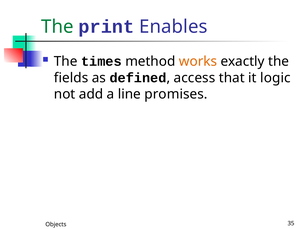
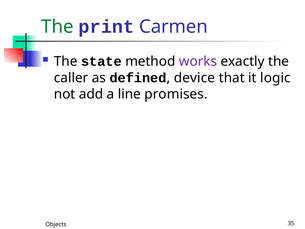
Enables: Enables -> Carmen (174, 27)
times: times -> state (101, 61)
works colour: orange -> purple (198, 61)
fields: fields -> caller (71, 78)
access: access -> device (194, 78)
